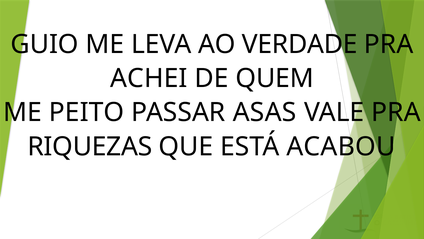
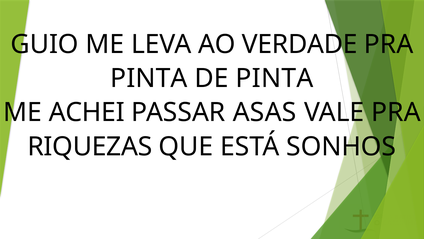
ACHEI: ACHEI -> PINTA (149, 78)
DE QUEM: QUEM -> PINTA (274, 78)
PEITO: PEITO -> ACHEI (87, 112)
ACABOU: ACABOU -> SONHOS (341, 146)
